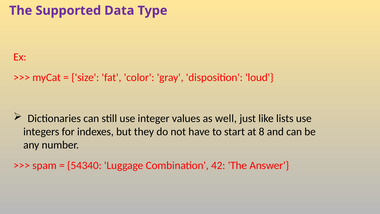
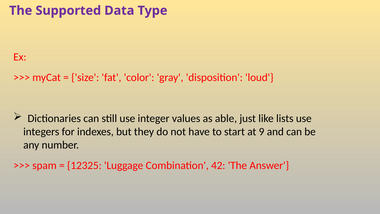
well: well -> able (226, 118)
8: 8 -> 9 (262, 132)
54340: 54340 -> 12325 (84, 165)
